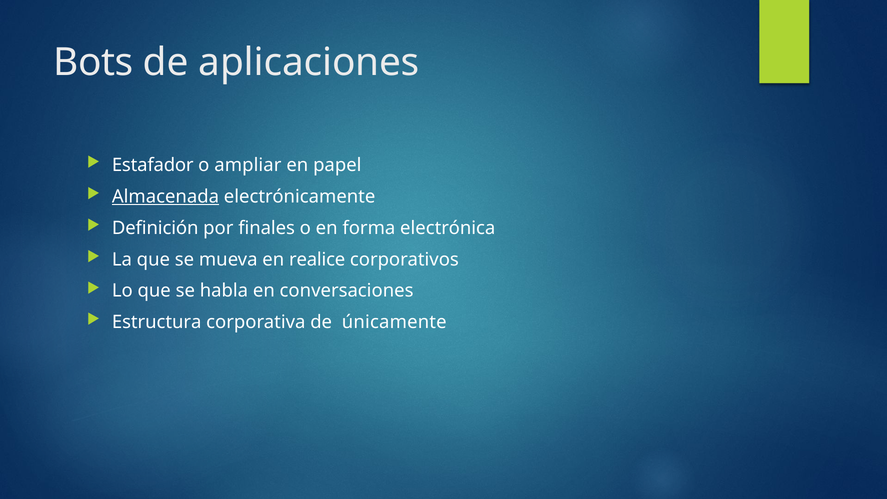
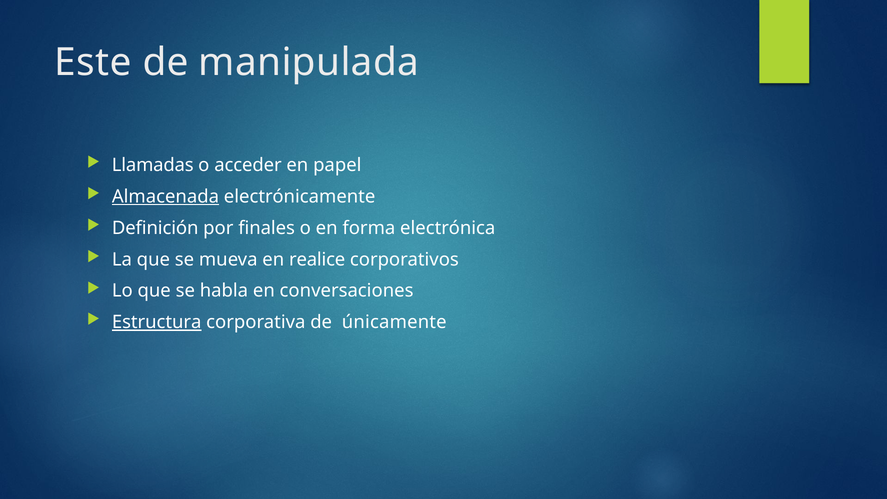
Bots: Bots -> Este (93, 62)
aplicaciones: aplicaciones -> manipulada (309, 62)
Estafador: Estafador -> Llamadas (153, 165)
ampliar: ampliar -> acceder (248, 165)
Estructura underline: none -> present (157, 322)
